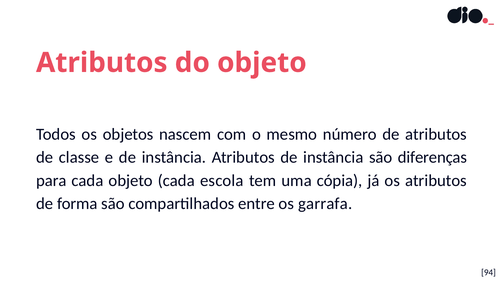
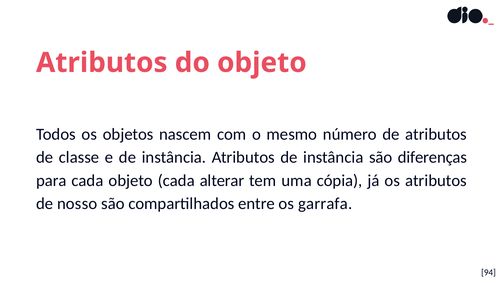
escola: escola -> alterar (222, 181)
forma: forma -> nosso (77, 204)
